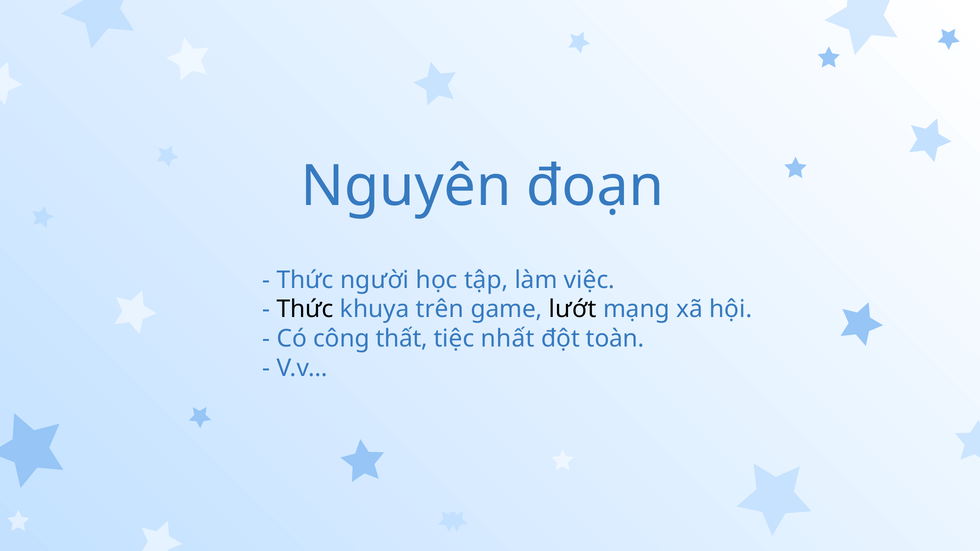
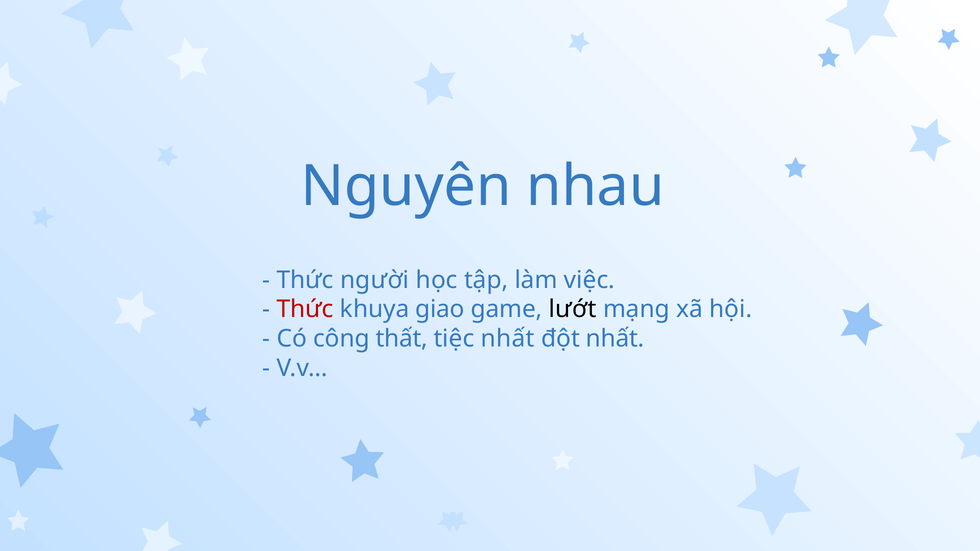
đoạn: đoạn -> nhau (595, 187)
Thức colour: black -> red (305, 310)
trên: trên -> giao (440, 310)
đột toàn: toàn -> nhất (615, 339)
